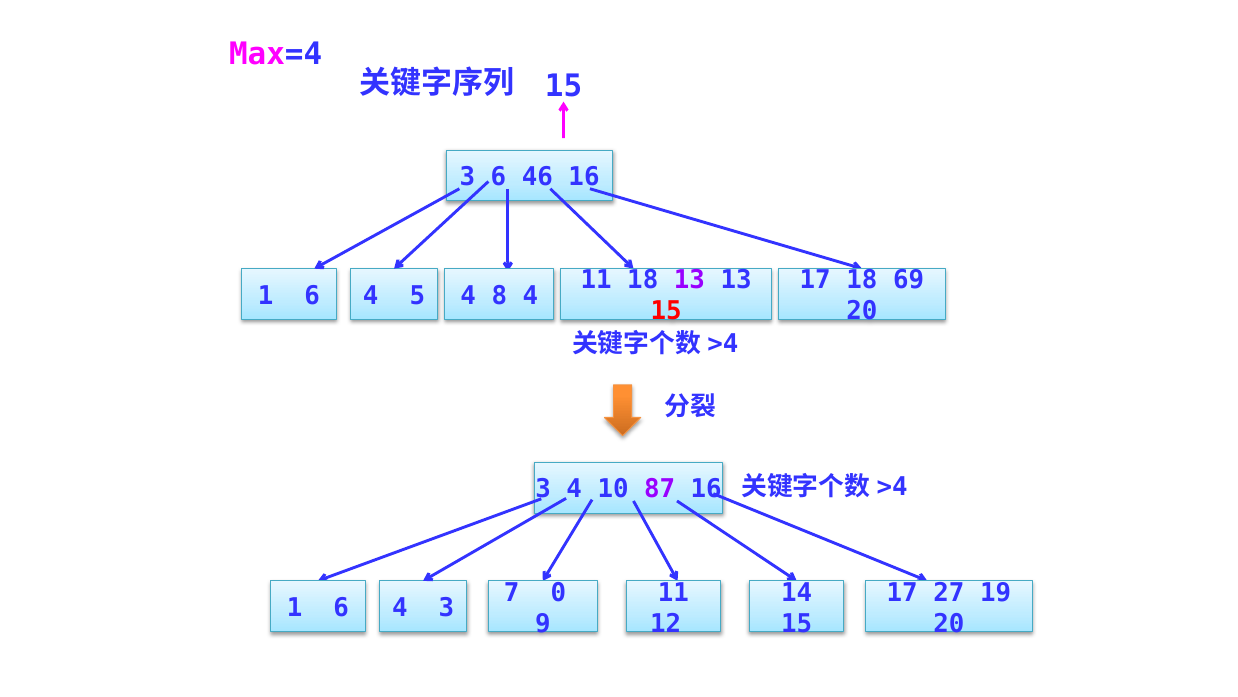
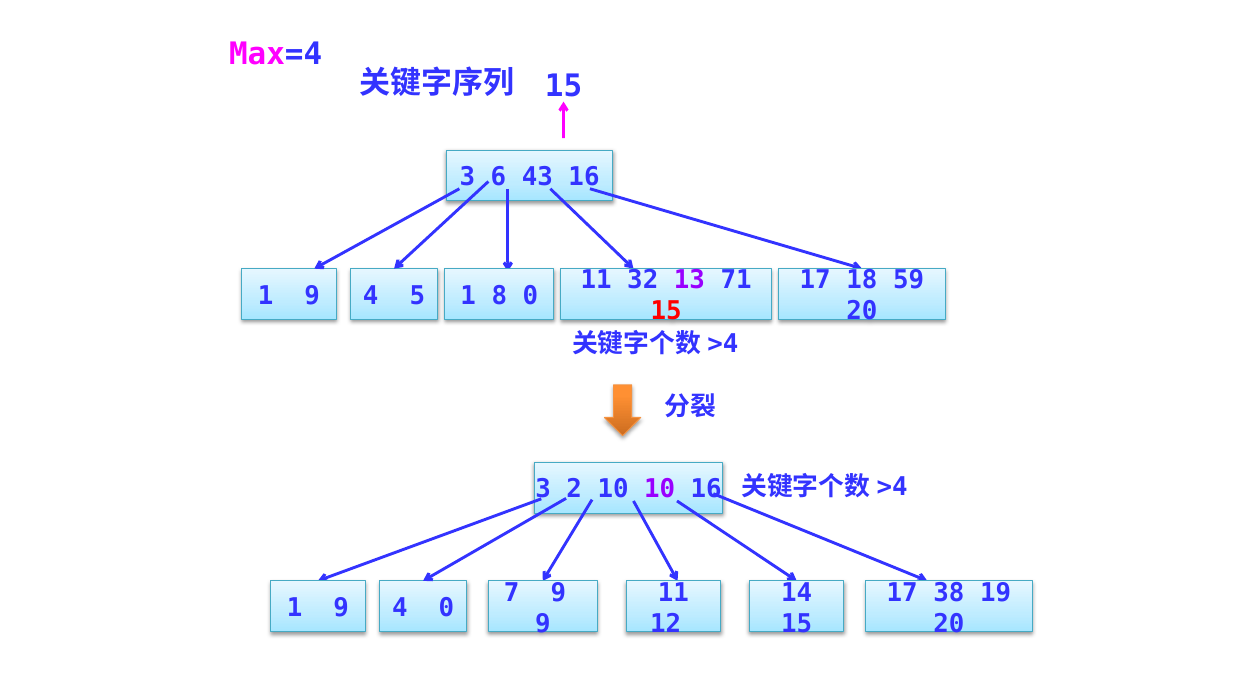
46: 46 -> 43 (537, 177)
11 18: 18 -> 32 (643, 280)
13 13: 13 -> 71 (736, 280)
69: 69 -> 59 (909, 280)
6: 6 -> 9 (312, 296)
5 4: 4 -> 1 (468, 296)
8 4: 4 -> 0 (530, 296)
3 4: 4 -> 2 (574, 489)
10 87: 87 -> 10 (660, 489)
7 0: 0 -> 9 (558, 592)
27: 27 -> 38 (949, 592)
6: 6 -> 9 (341, 608)
4 3: 3 -> 0 (446, 608)
